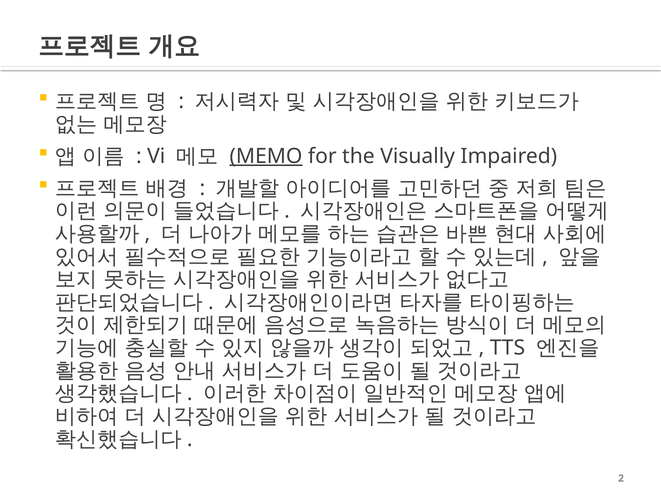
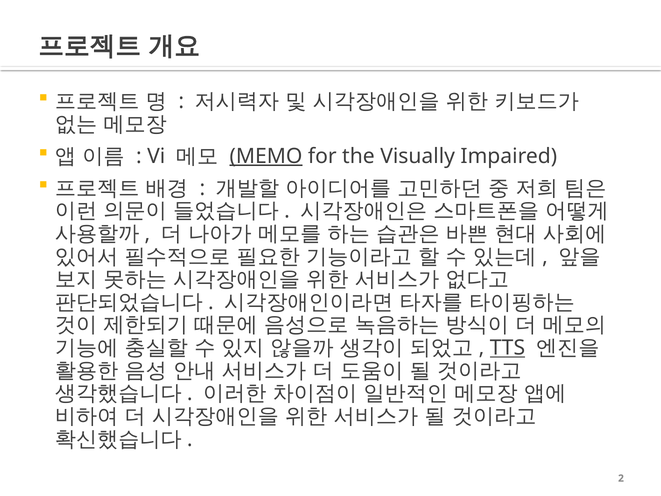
TTS underline: none -> present (507, 348)
